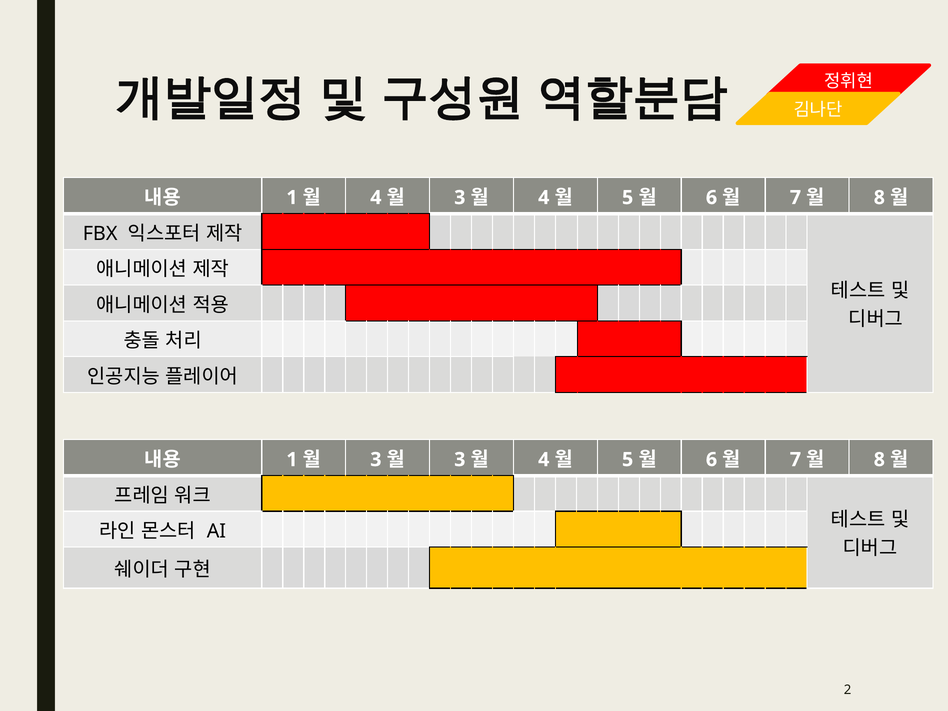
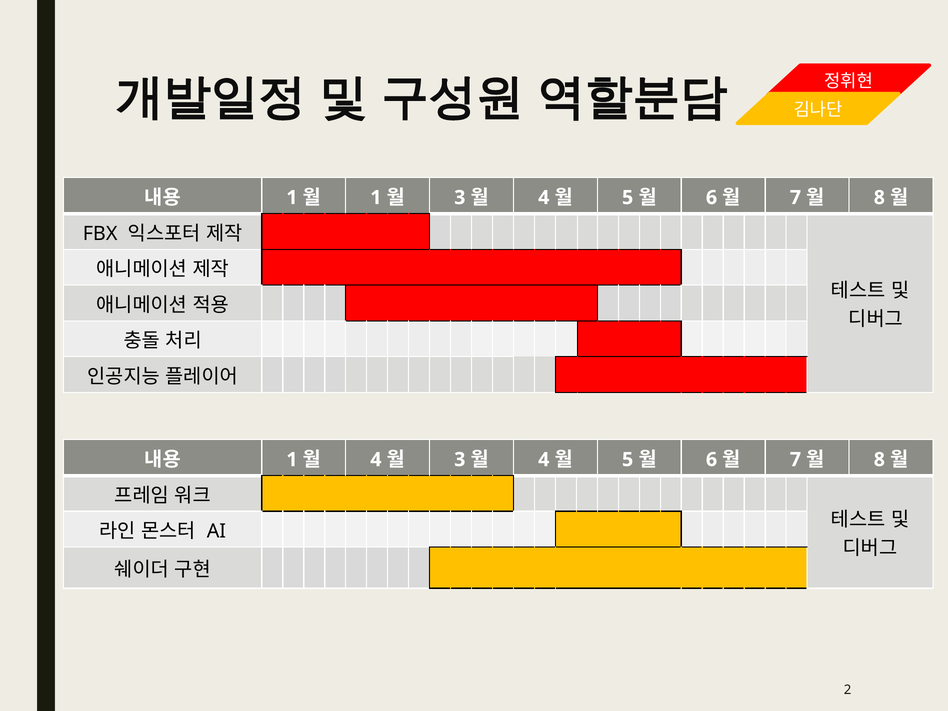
4: 4 -> 1 (376, 198)
3: 3 -> 4 (376, 460)
